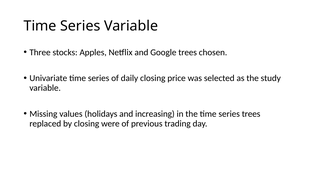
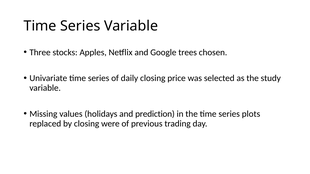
increasing: increasing -> prediction (155, 114)
series trees: trees -> plots (251, 114)
